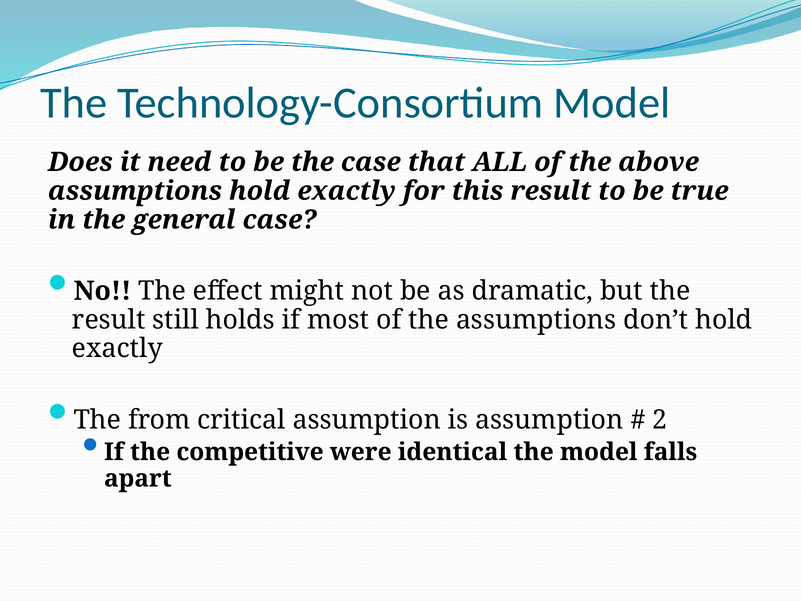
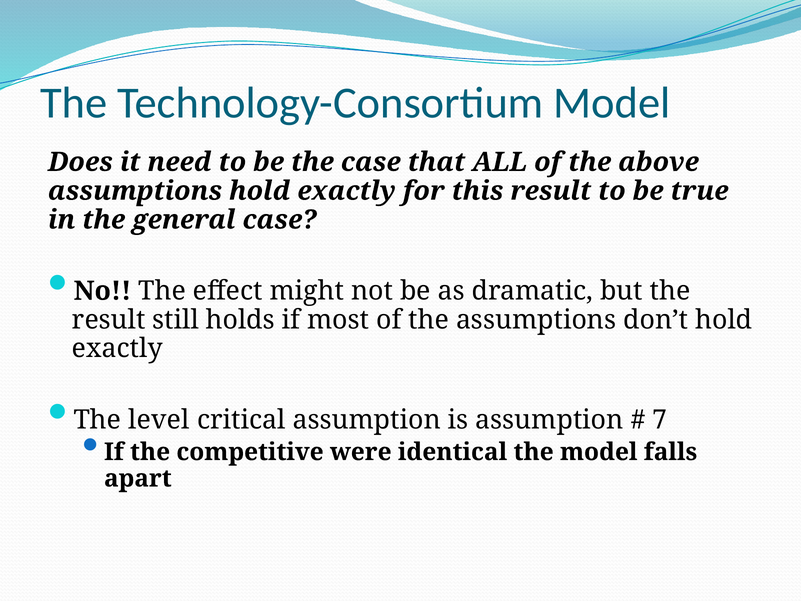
from: from -> level (159, 420)
2: 2 -> 7 (660, 420)
